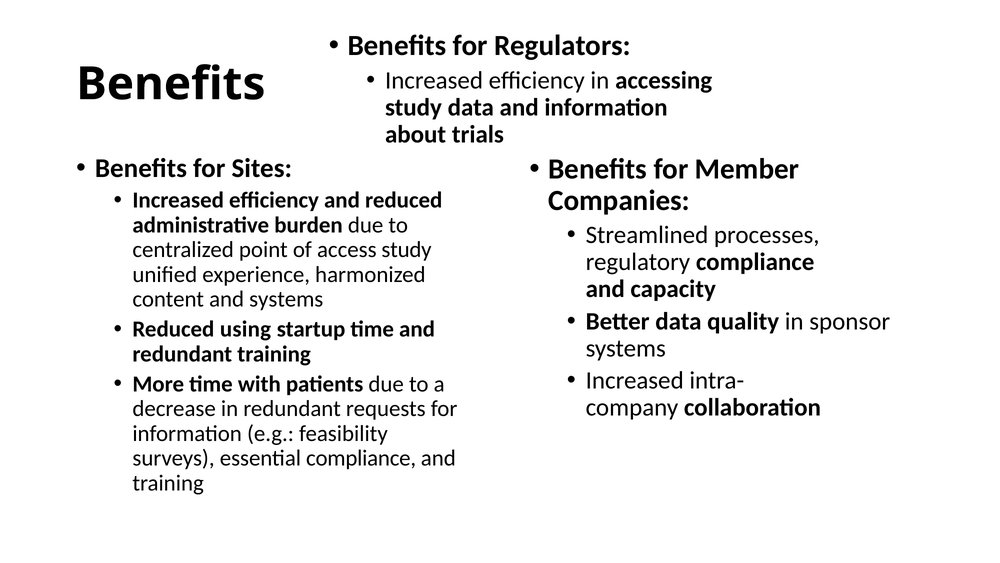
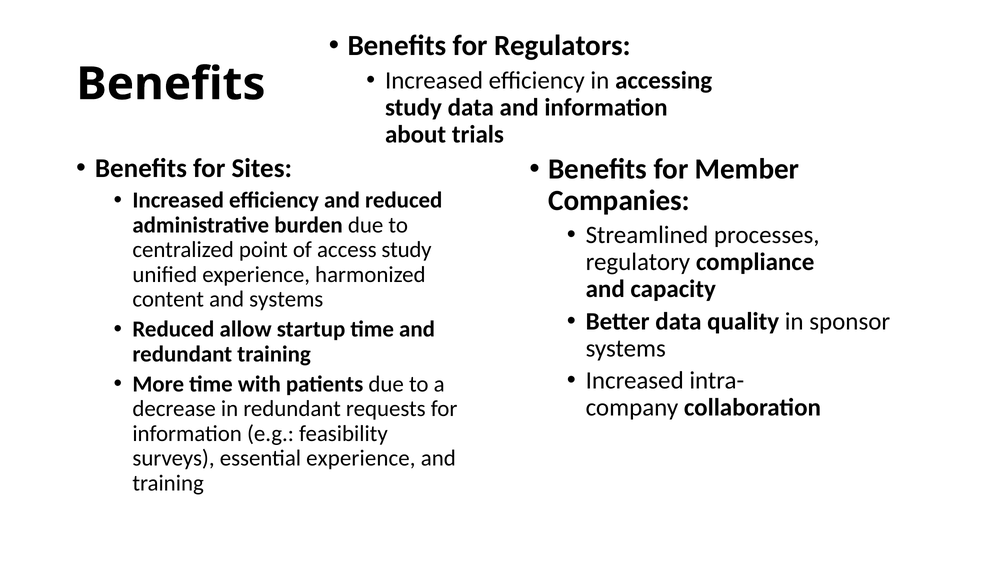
using: using -> allow (246, 329)
essential compliance: compliance -> experience (361, 458)
